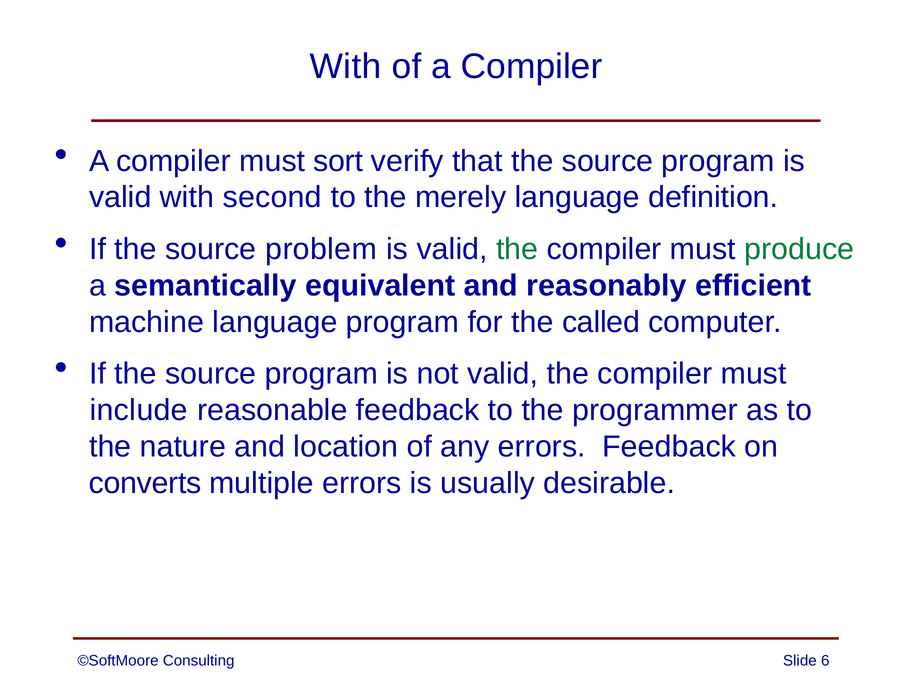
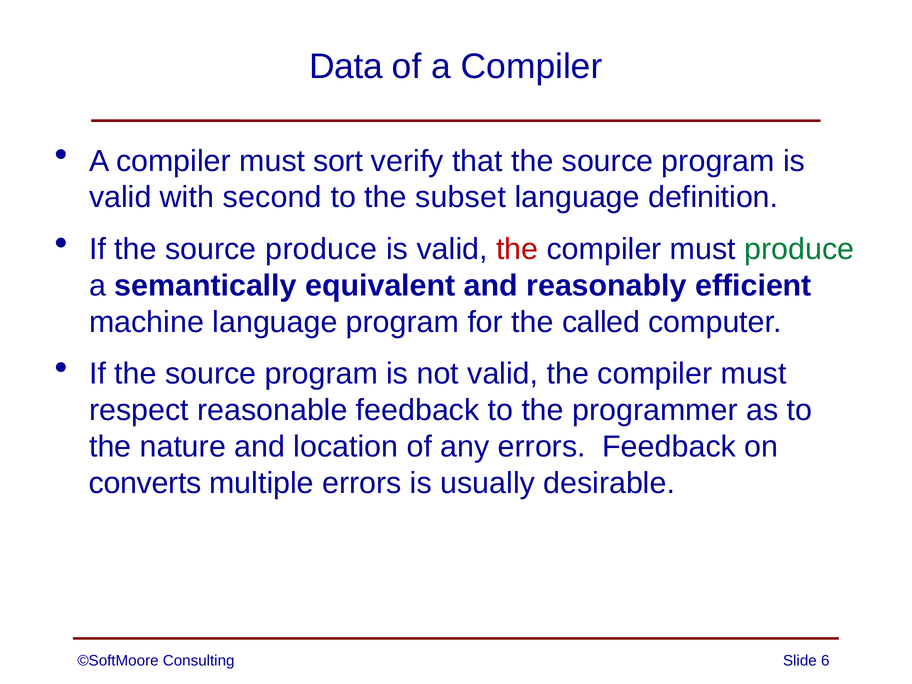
With: With -> Data (346, 66)
merely: merely -> subset (461, 197)
source problem: problem -> produce (321, 249)
the colour: green -> red (517, 249)
include: include -> respect (139, 410)
